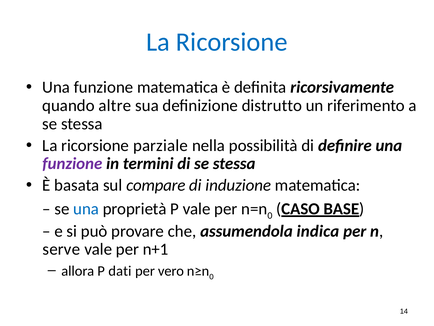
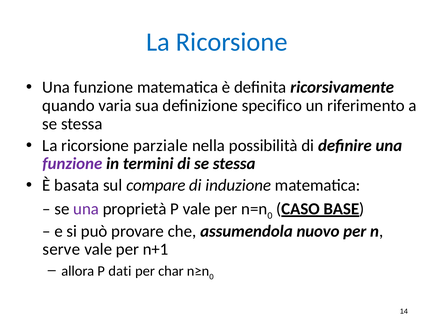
altre: altre -> varia (115, 105)
distrutto: distrutto -> specifico (272, 105)
una colour: blue -> purple (86, 209)
indica: indica -> nuovo (318, 231)
vero: vero -> char (171, 271)
